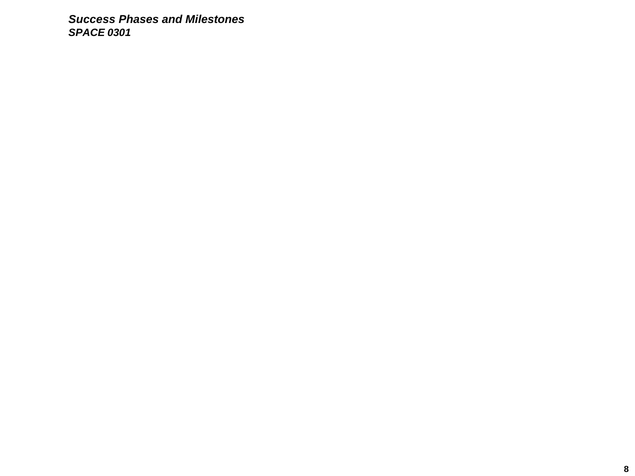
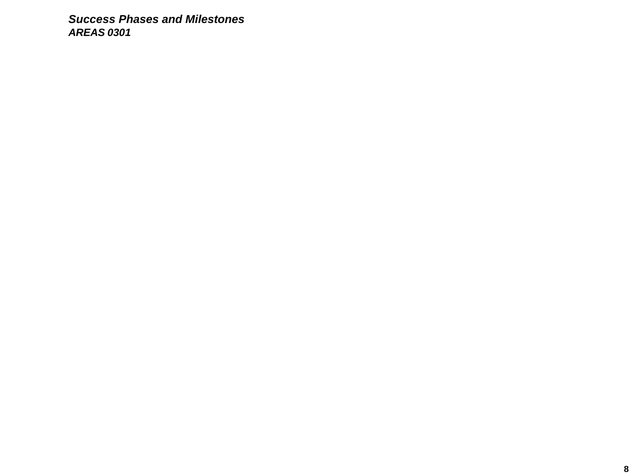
SPACE: SPACE -> AREAS (87, 33)
